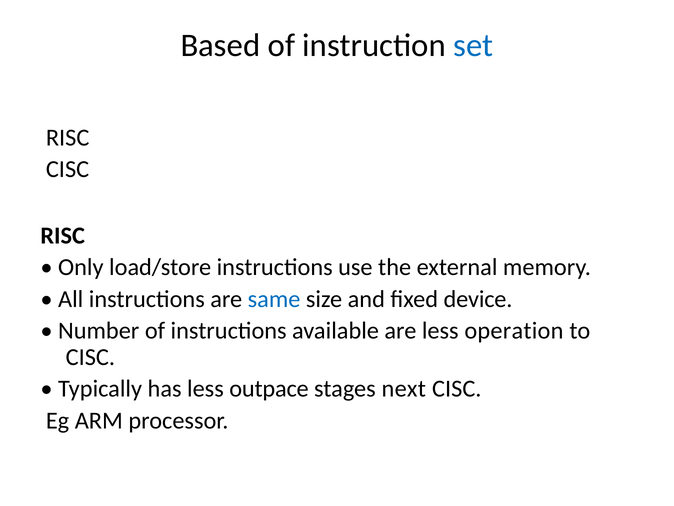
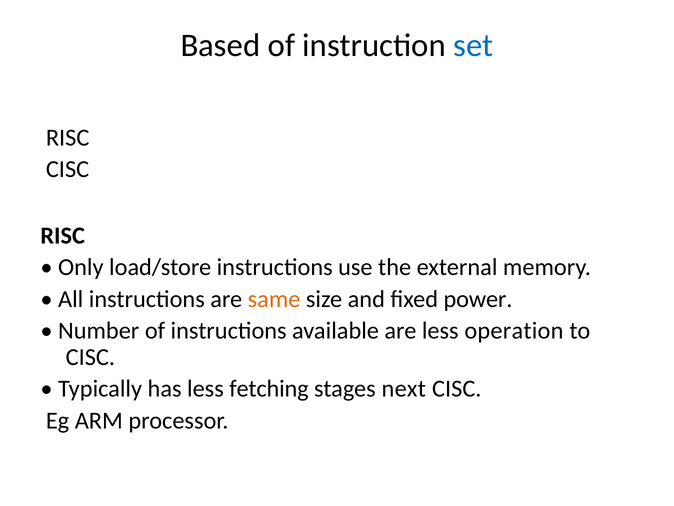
same colour: blue -> orange (274, 299)
device: device -> power (478, 299)
outpace: outpace -> fetching (269, 388)
